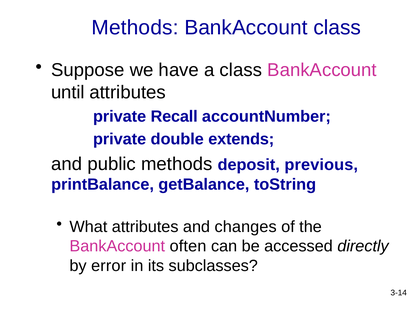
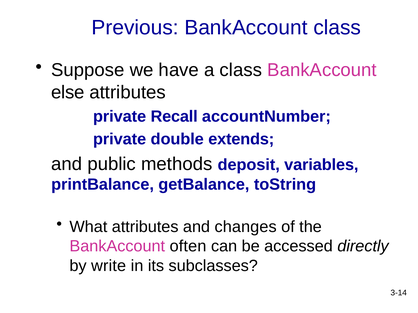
Methods: Methods -> Previous (135, 28)
until: until -> else (68, 93)
previous: previous -> variables (321, 165)
error: error -> write (109, 266)
